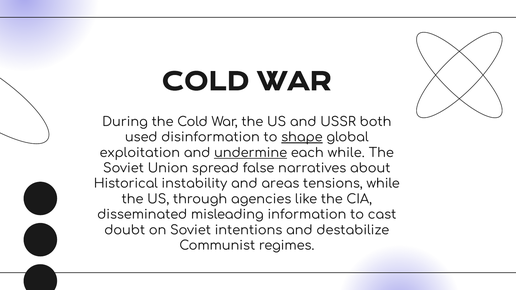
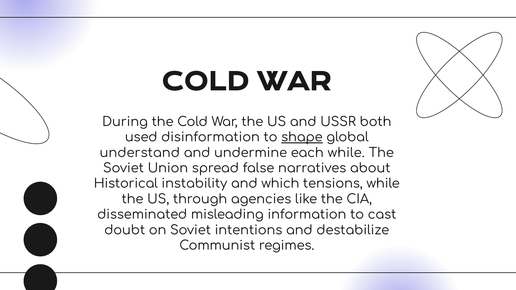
exploitation: exploitation -> understand (140, 153)
undermine underline: present -> none (251, 153)
areas: areas -> which (280, 184)
